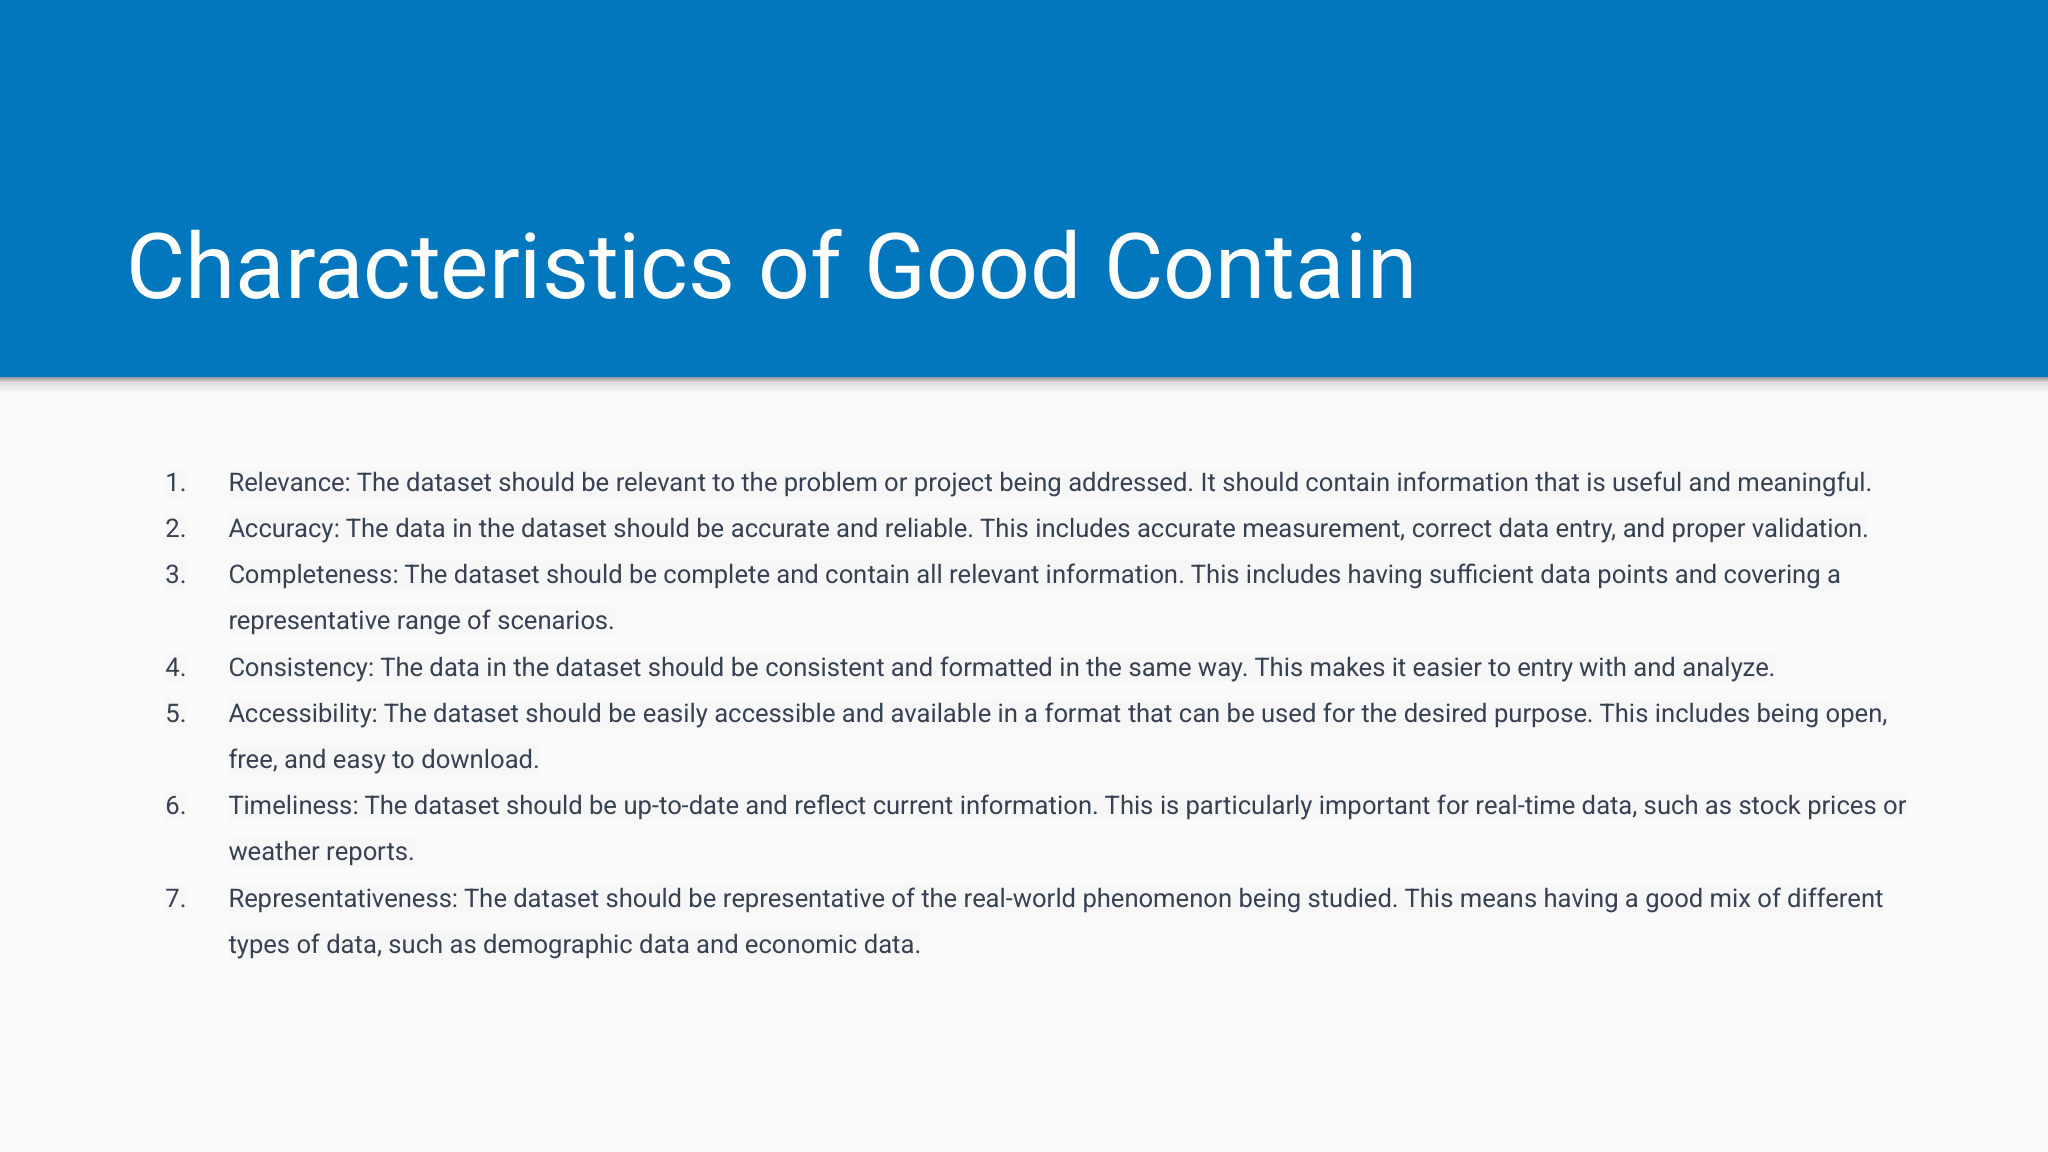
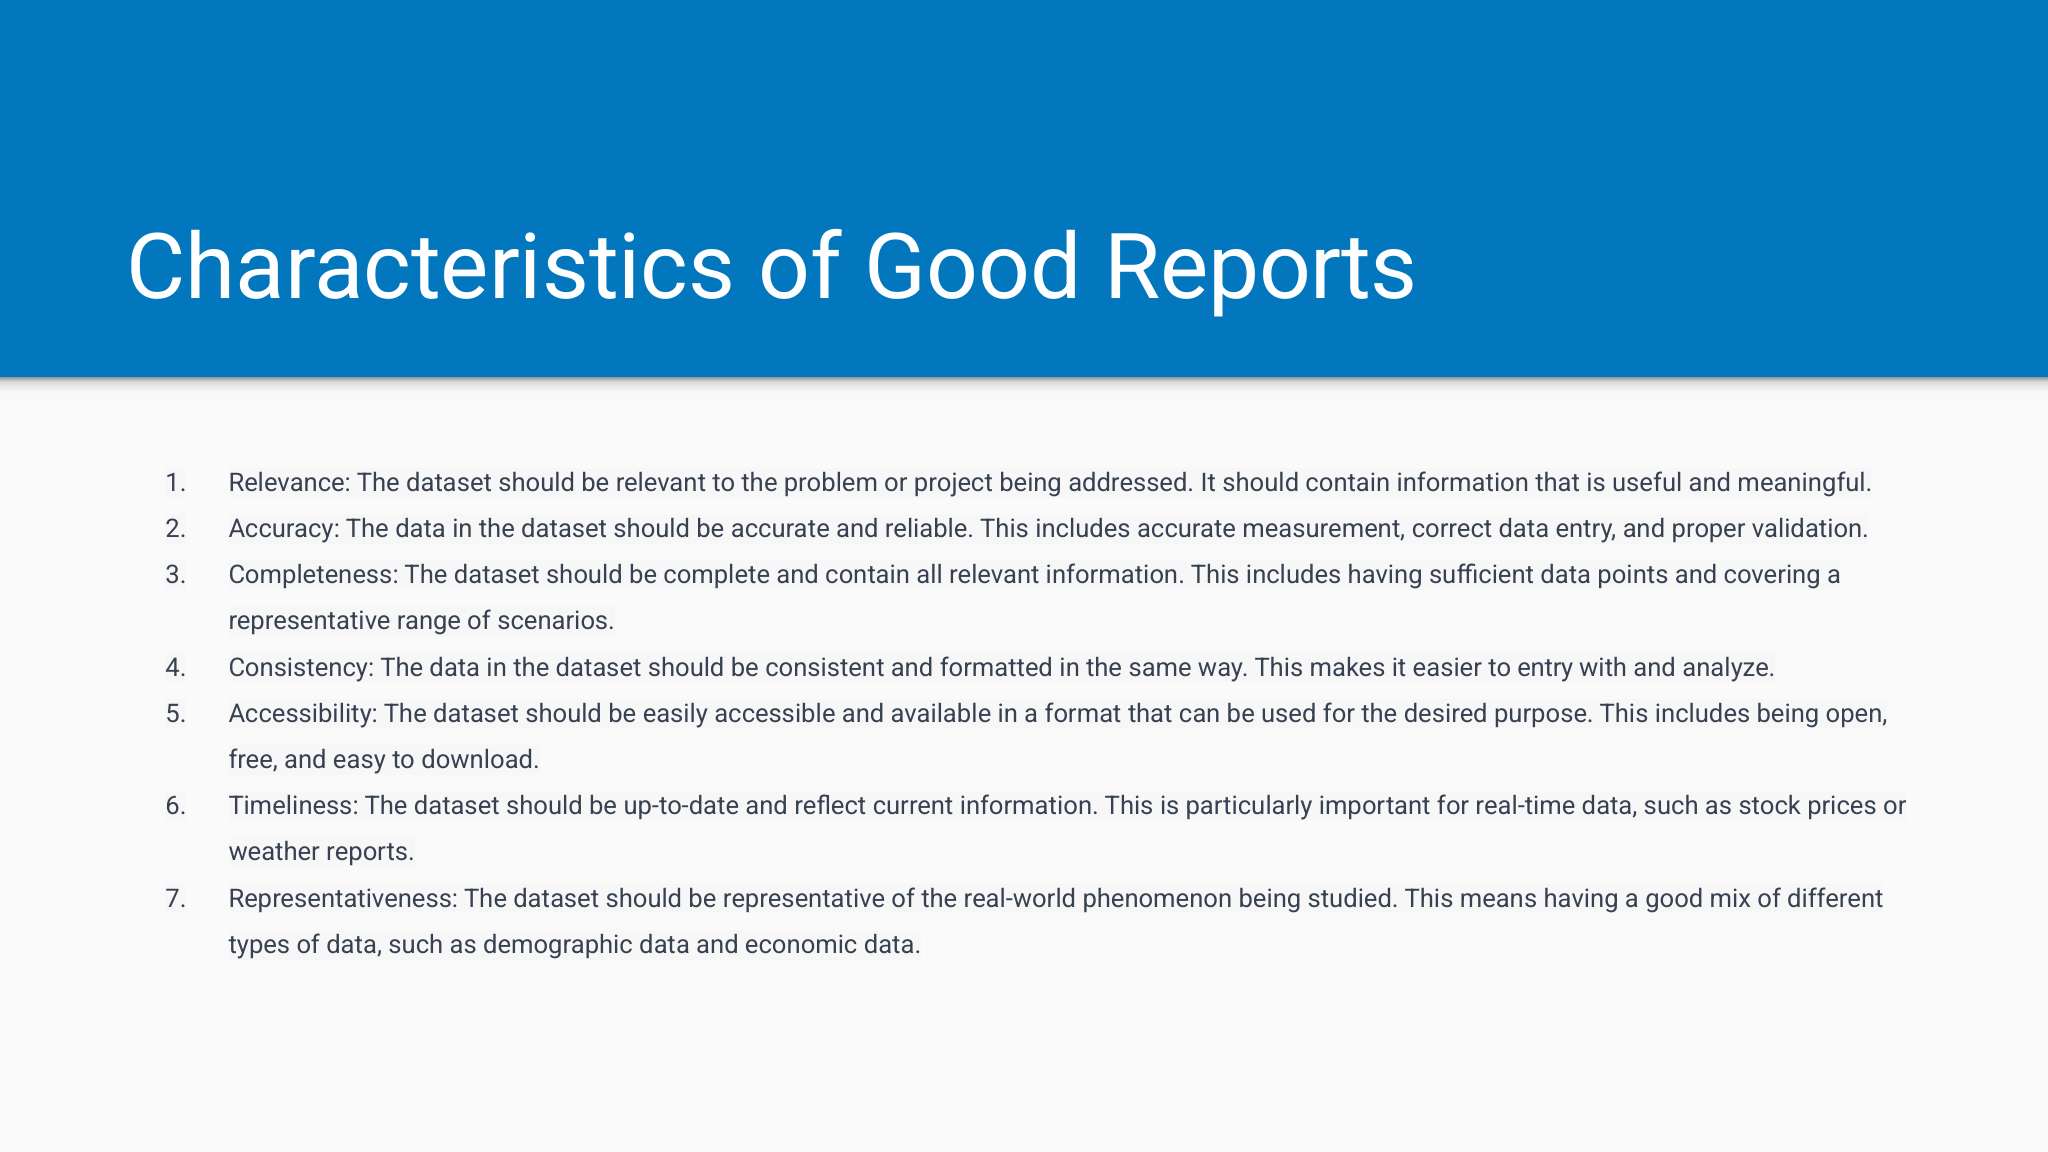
Good Contain: Contain -> Reports (1261, 269)
